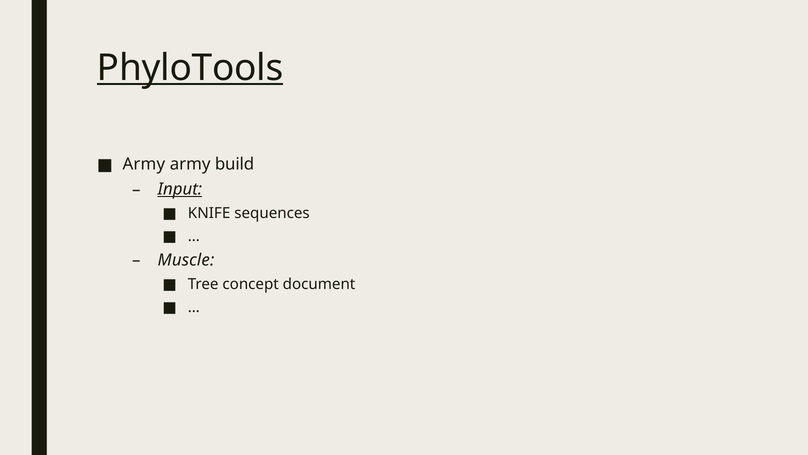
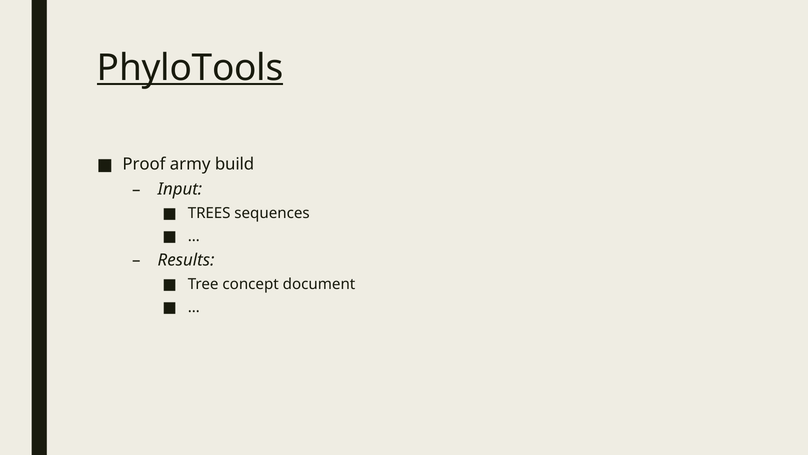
Army: Army -> Proof (144, 164)
Input underline: present -> none (180, 189)
KNIFE: KNIFE -> TREES (209, 213)
Muscle: Muscle -> Results (186, 260)
